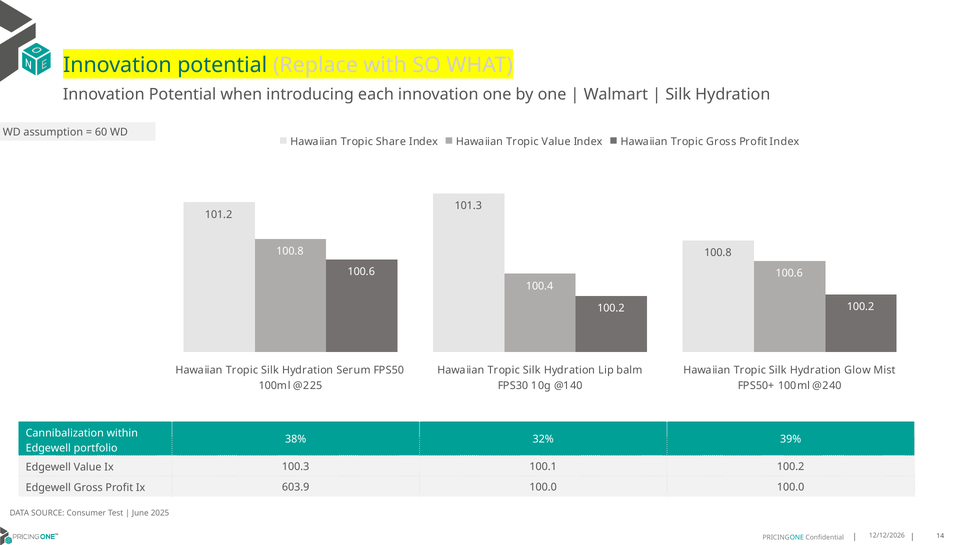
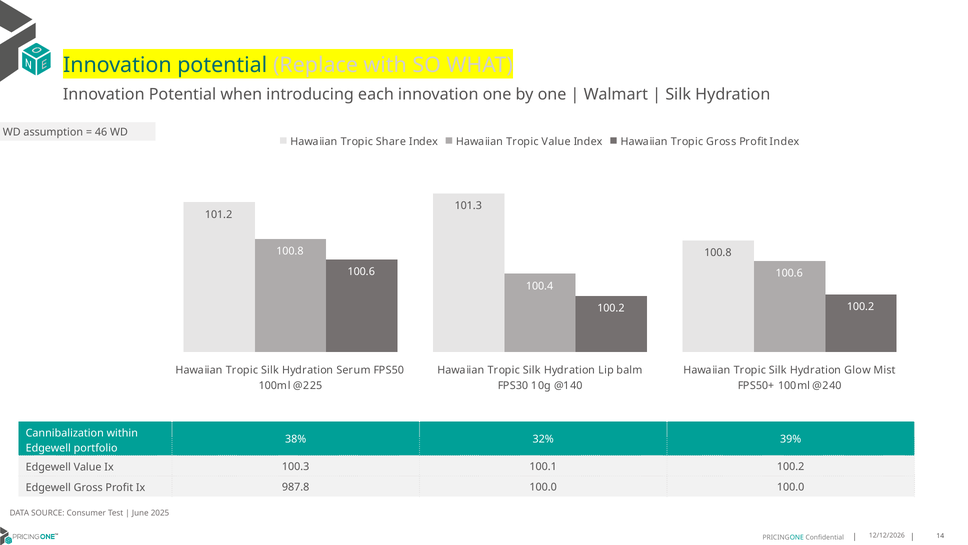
60: 60 -> 46 (101, 132)
603.9: 603.9 -> 987.8 (296, 487)
